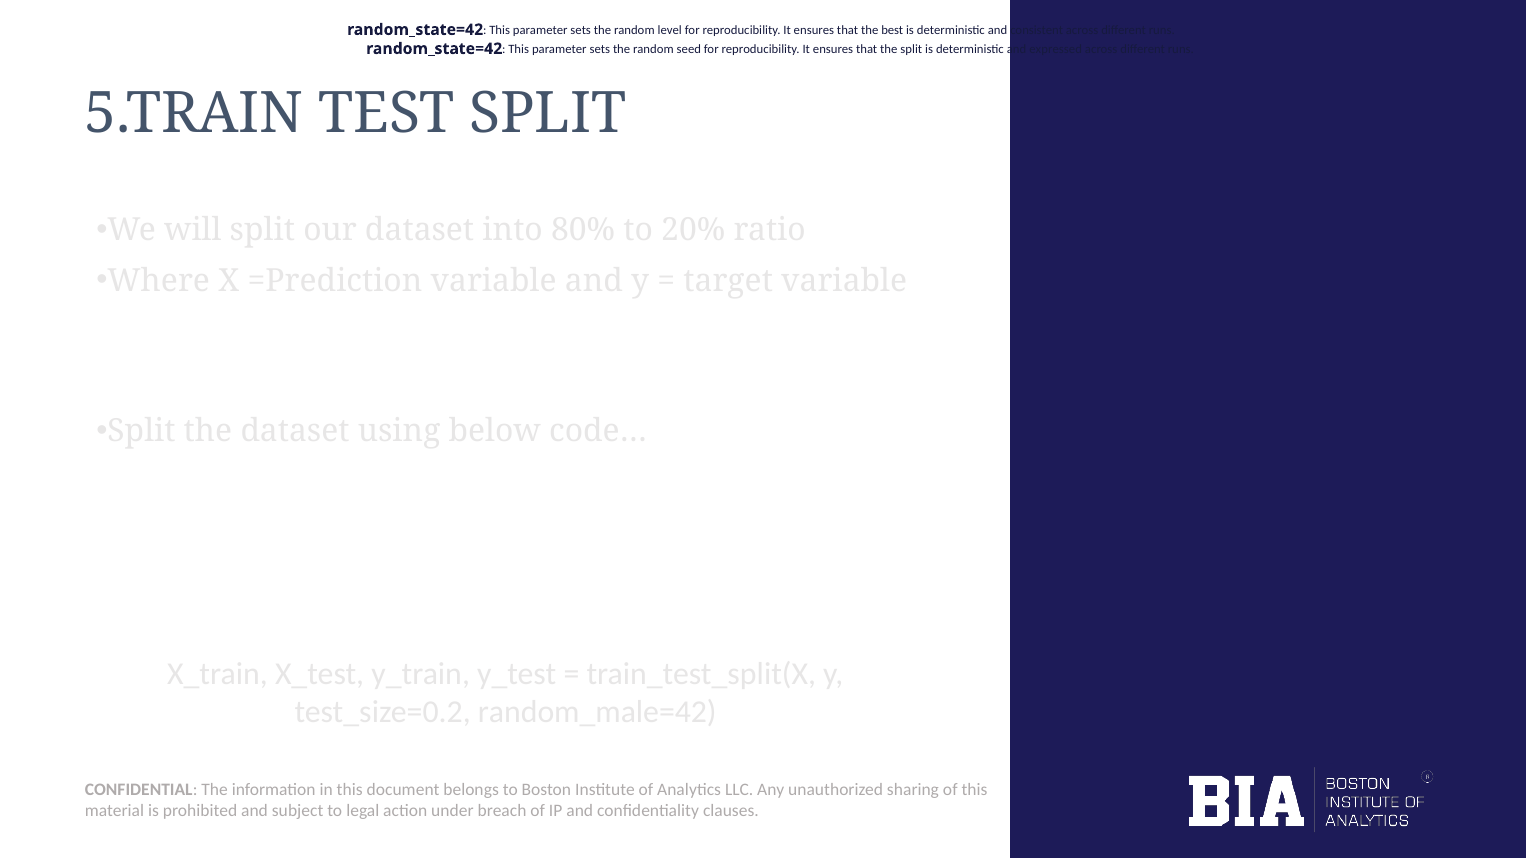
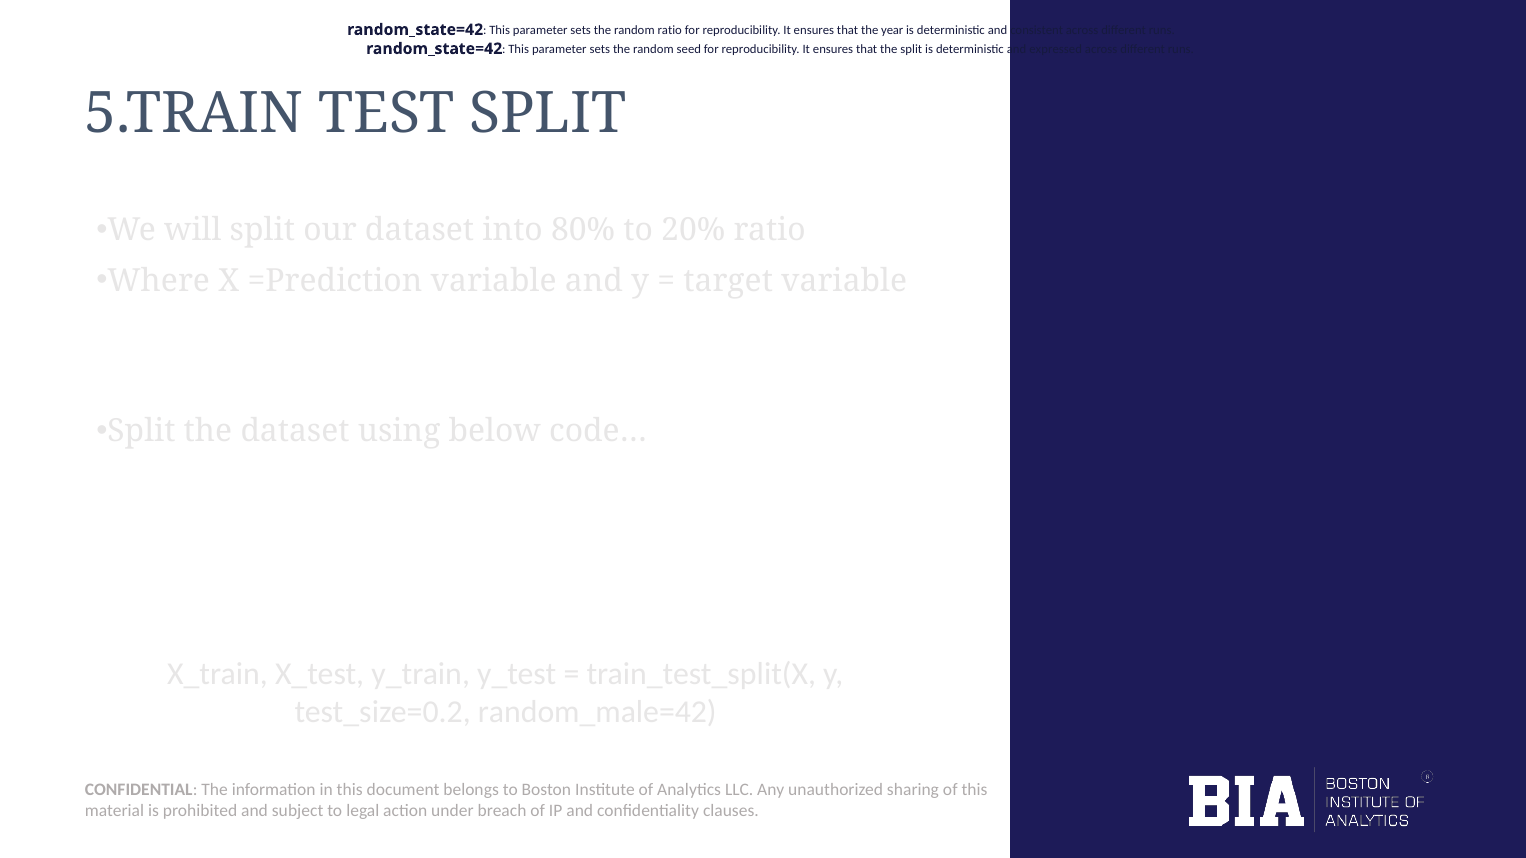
random level: level -> ratio (670, 31)
best: best -> year (892, 31)
